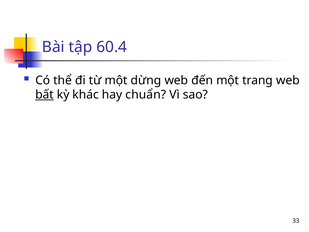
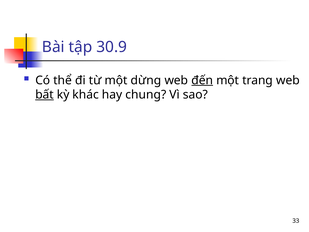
60.4: 60.4 -> 30.9 (112, 47)
đến underline: none -> present (202, 80)
chuẩn: chuẩn -> chung (146, 95)
